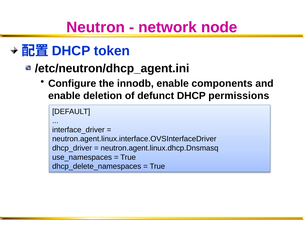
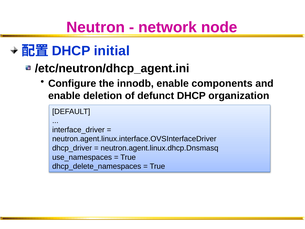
token: token -> initial (112, 51)
permissions: permissions -> organization (239, 96)
